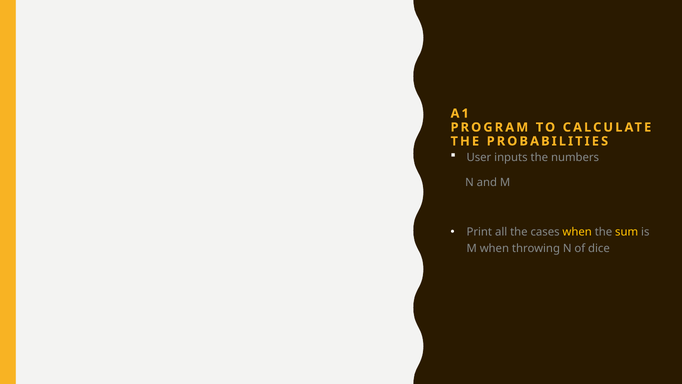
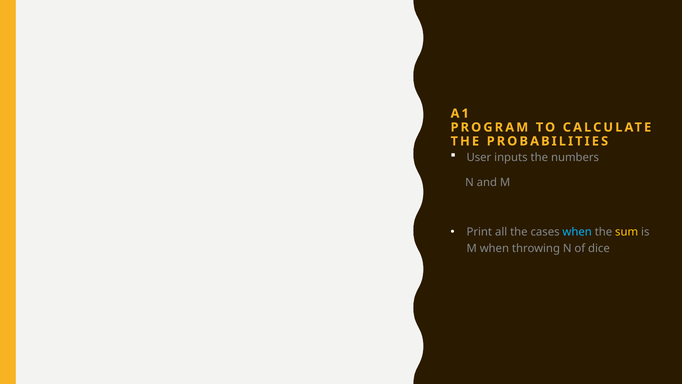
when colour: yellow -> light blue (577, 232)
